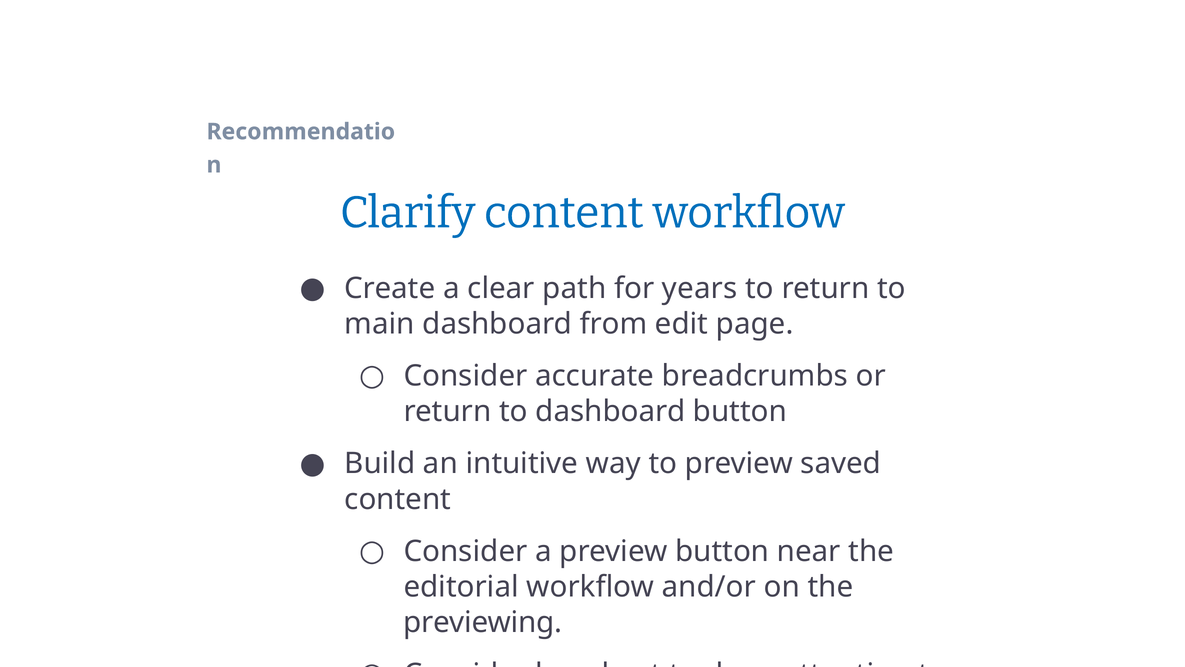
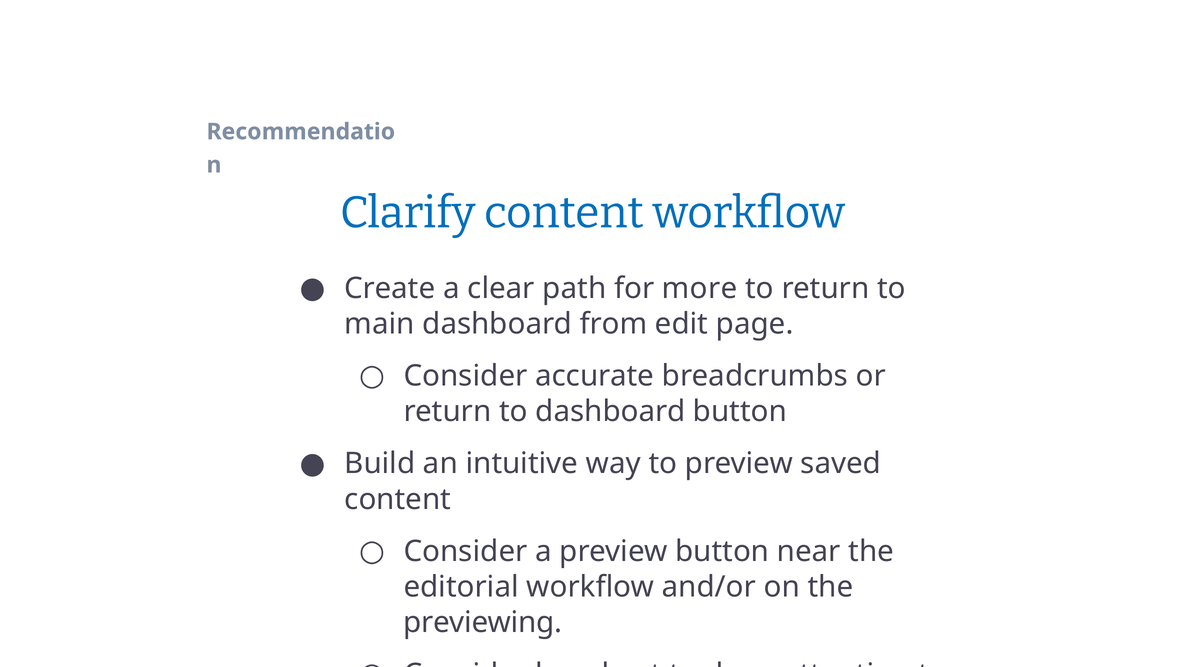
years: years -> more (700, 288)
